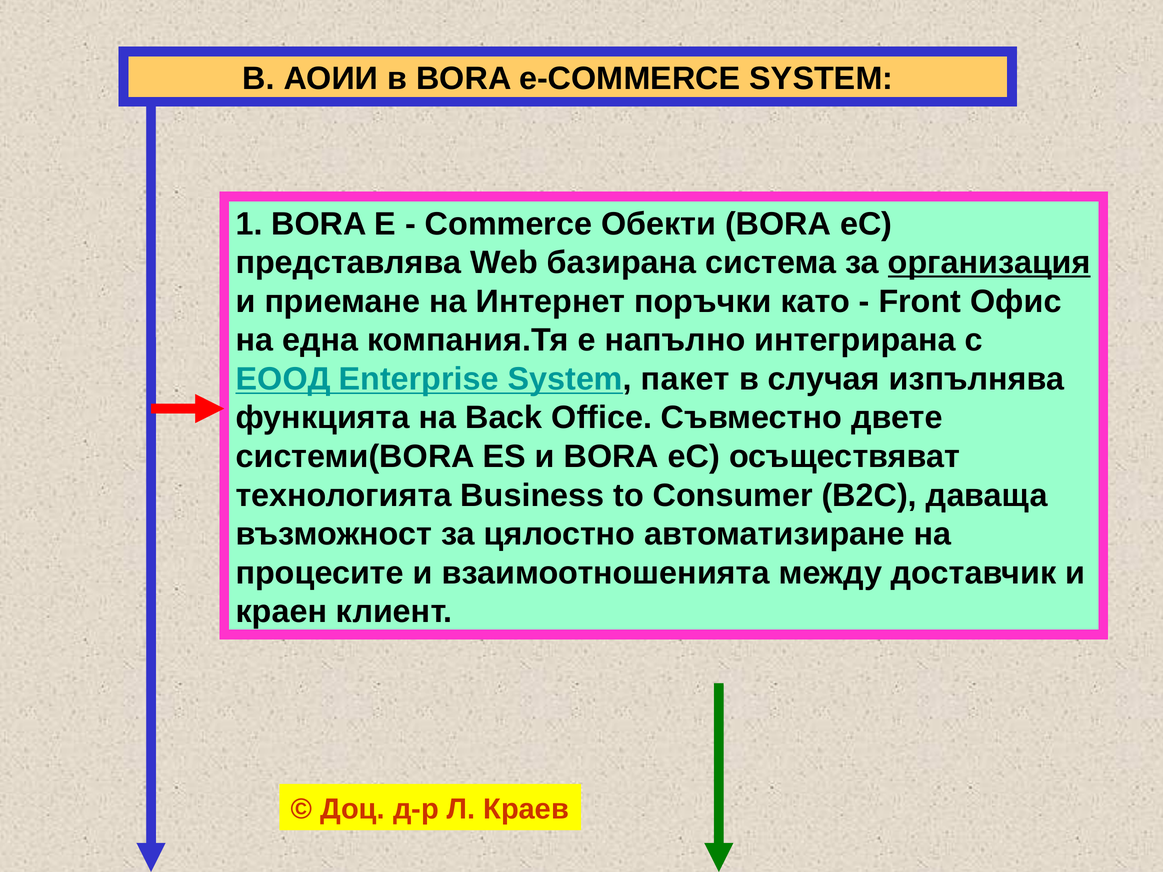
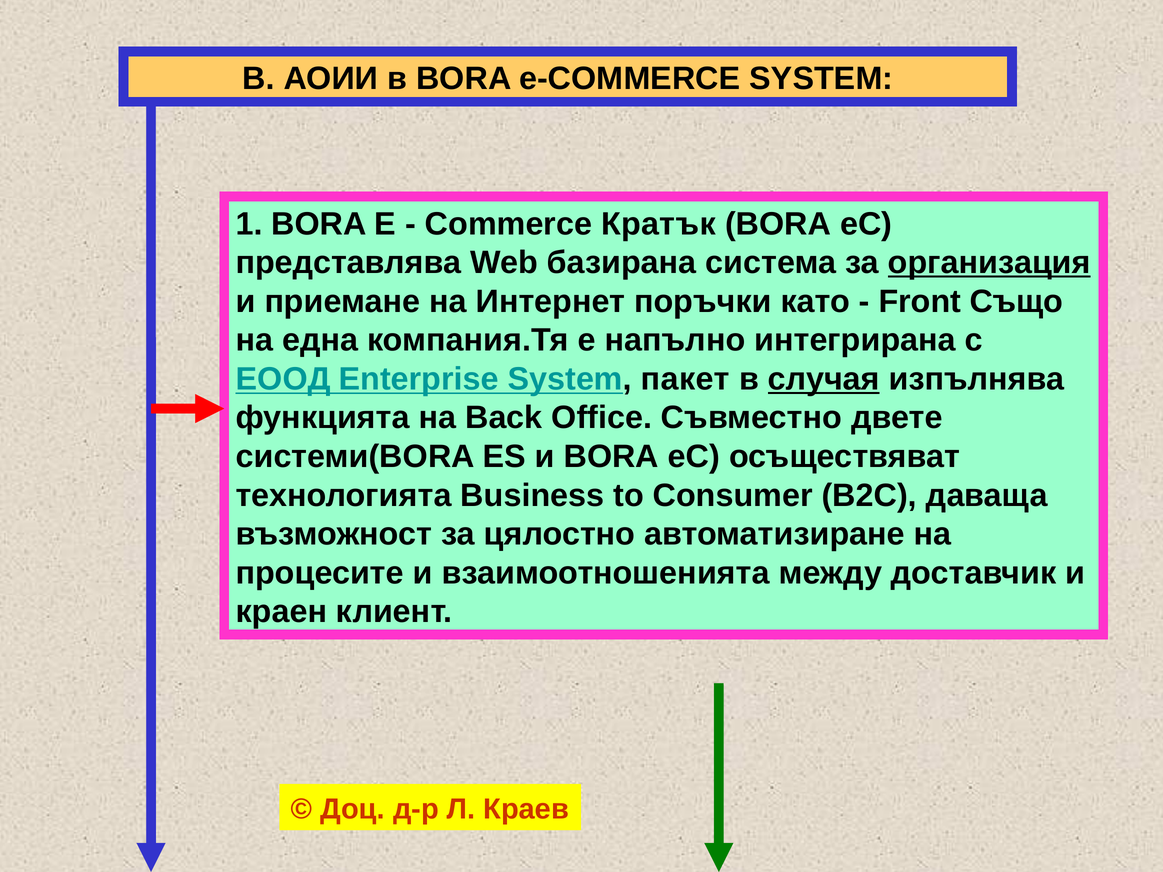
Обекти: Обекти -> Кратък (658, 224)
Офис: Офис -> Също (1016, 302)
случая underline: none -> present (824, 379)
